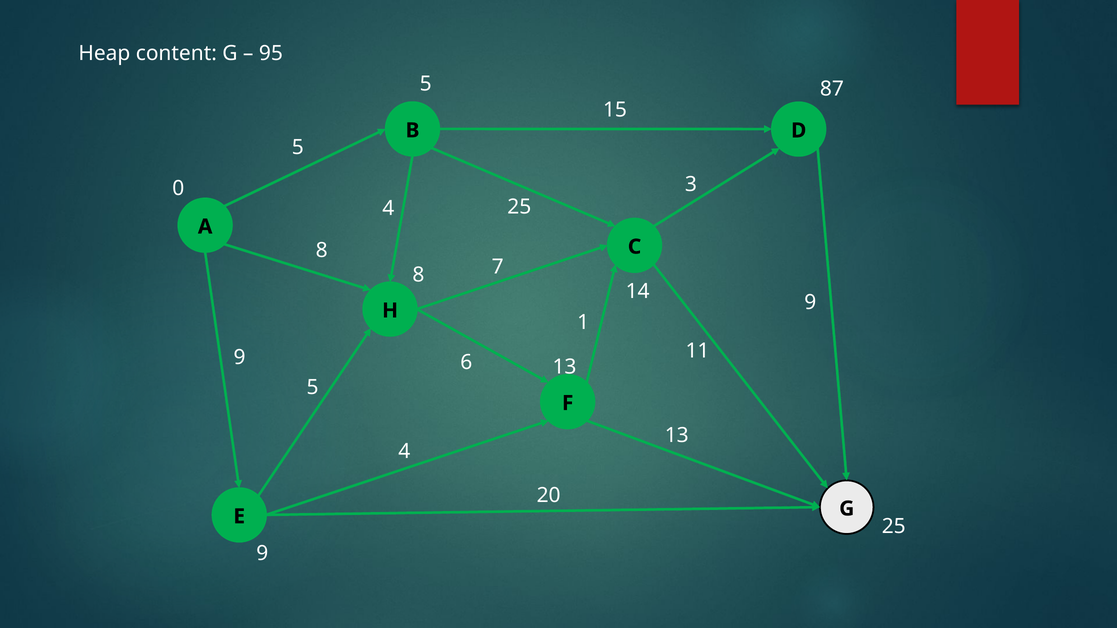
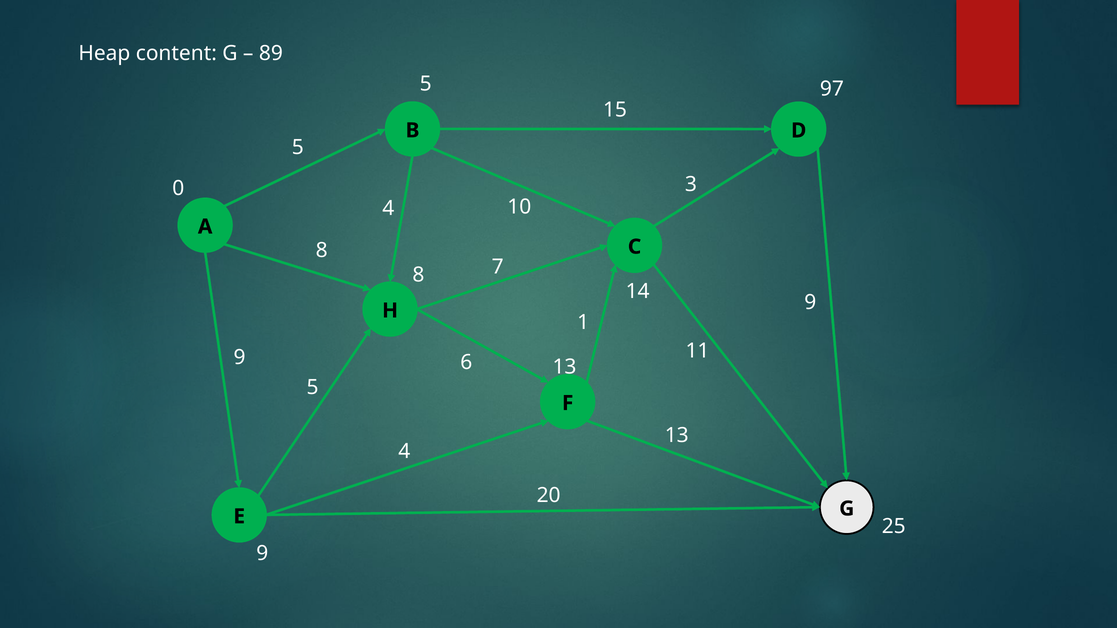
95: 95 -> 89 (271, 54)
87: 87 -> 97 (832, 89)
4 25: 25 -> 10 (519, 207)
